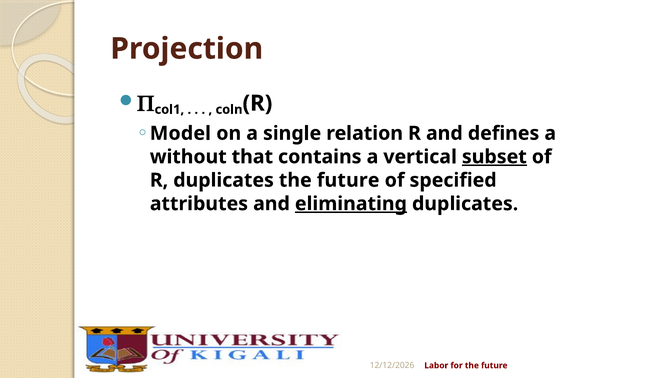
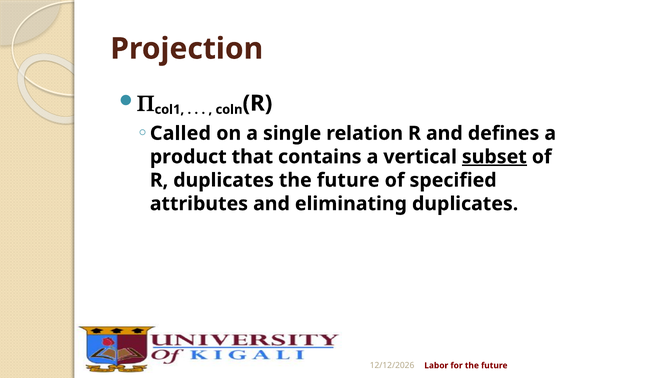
Model: Model -> Called (180, 133)
without: without -> product (188, 157)
eliminating underline: present -> none (351, 203)
